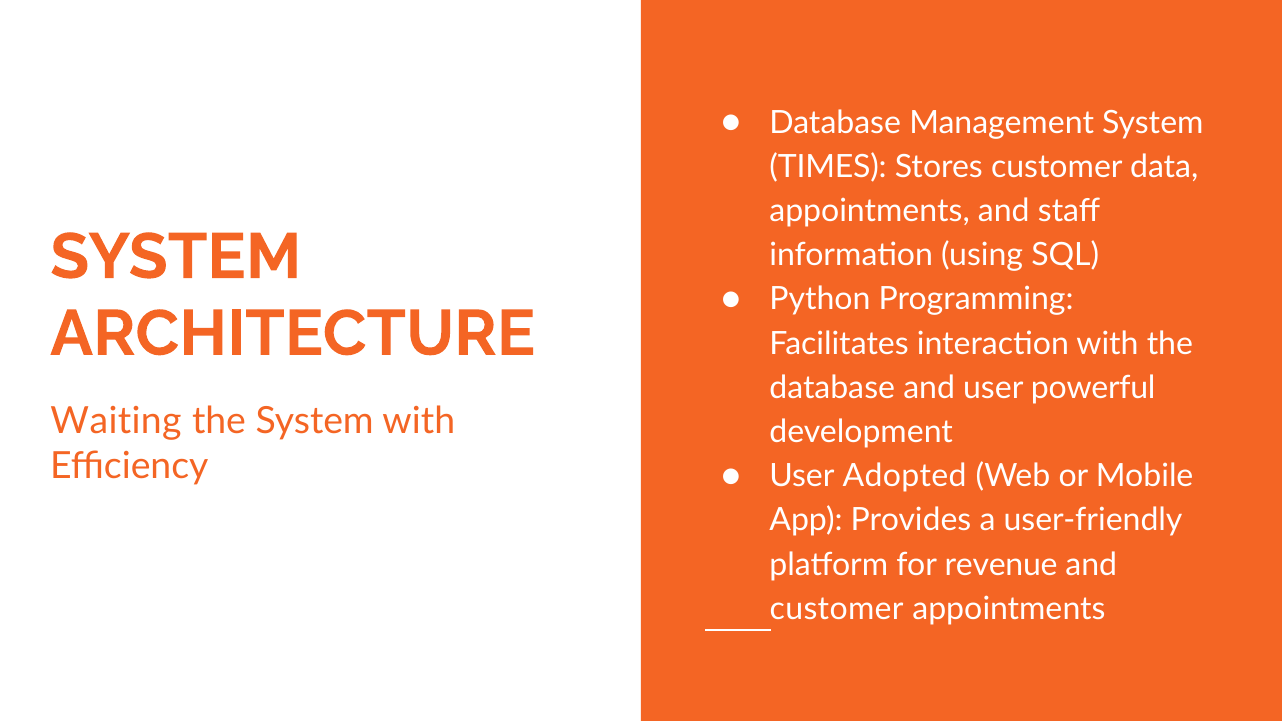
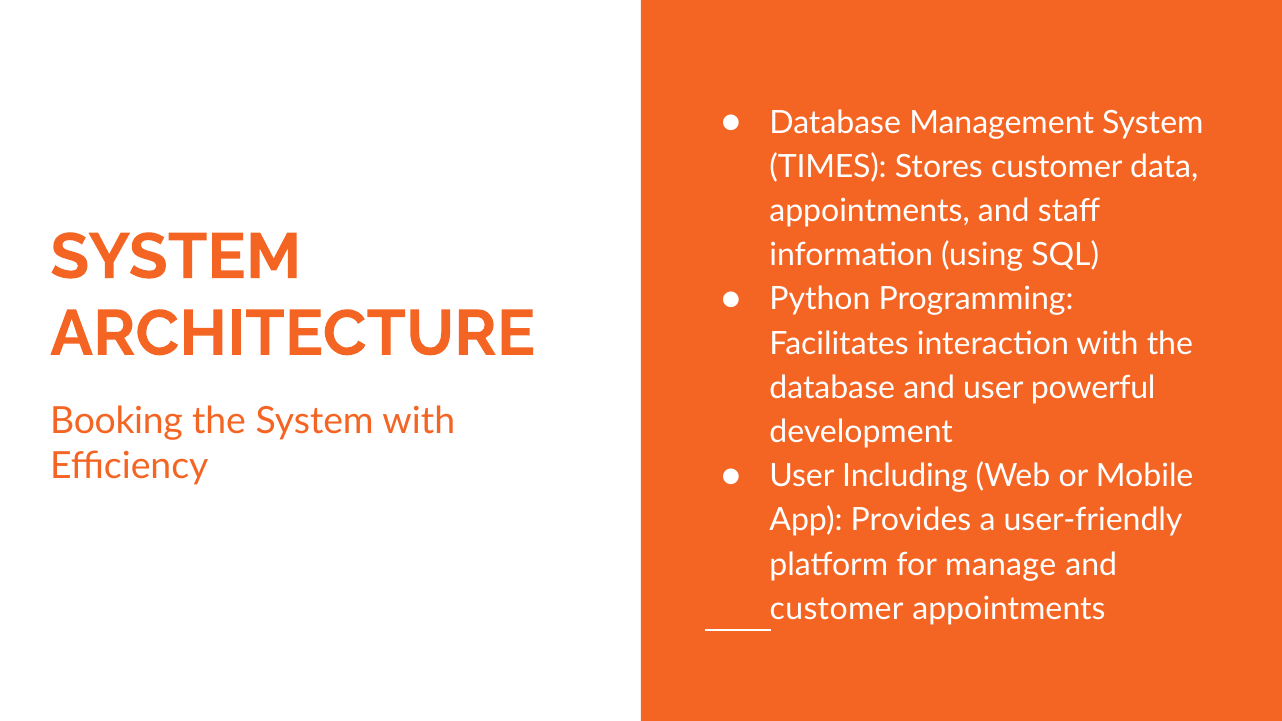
Waiting: Waiting -> Booking (116, 421)
Adopted: Adopted -> Including (905, 476)
revenue: revenue -> manage (1001, 565)
